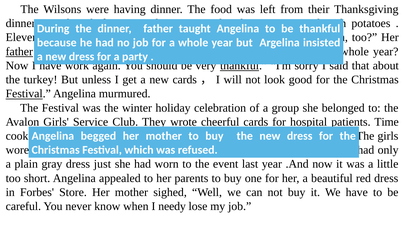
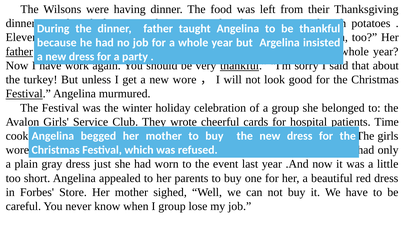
new cards: cards -> wore (185, 80)
I needy: needy -> group (172, 206)
